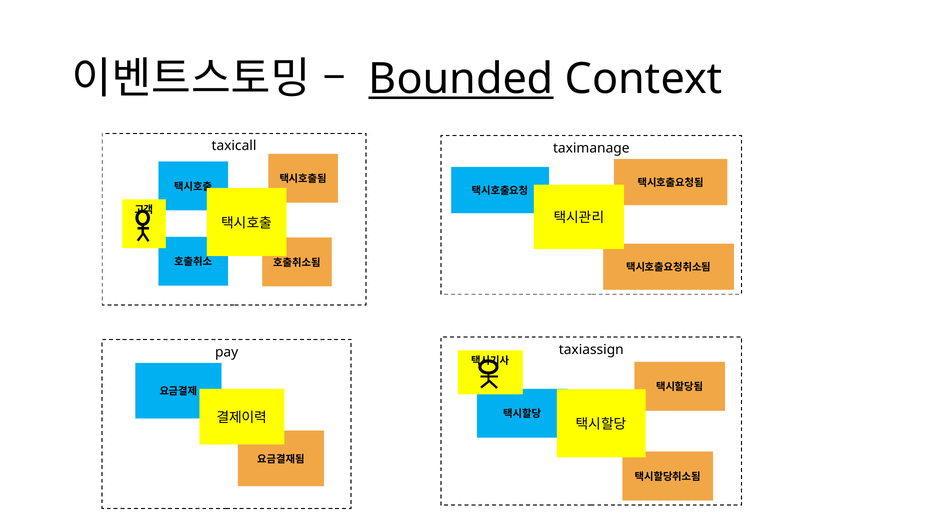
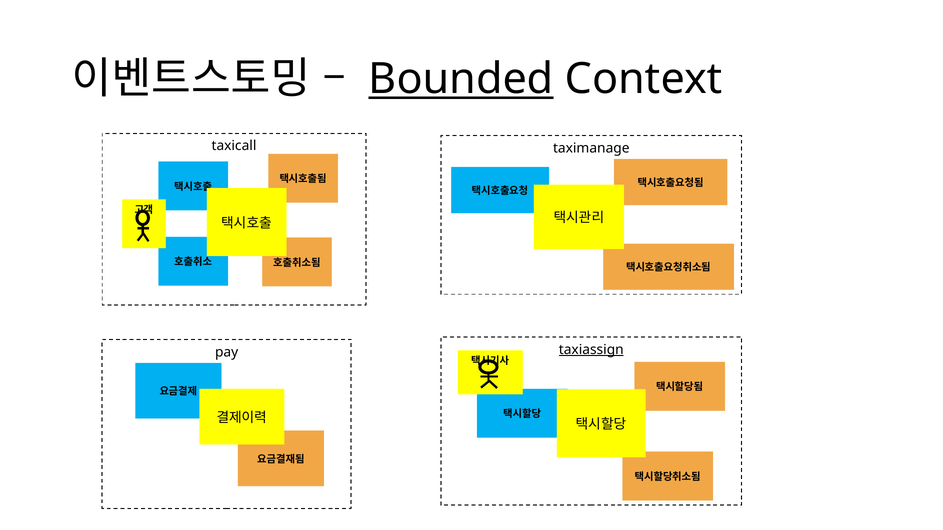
taxiassign underline: none -> present (591, 350)
